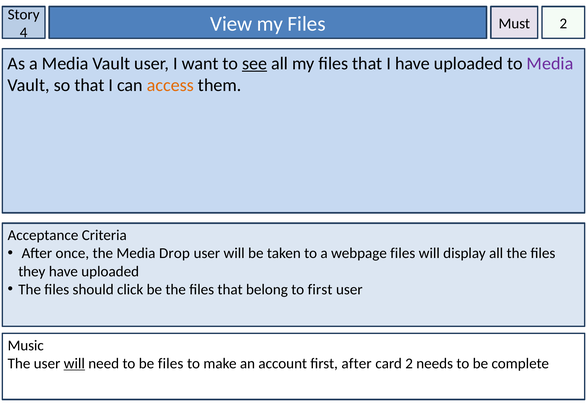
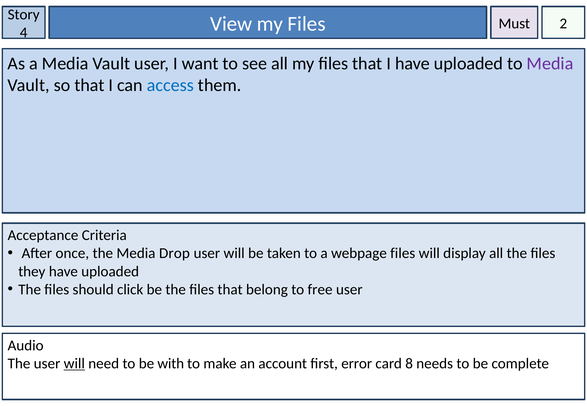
see underline: present -> none (255, 64)
access colour: orange -> blue (170, 85)
to first: first -> free (320, 290)
Music: Music -> Audio (26, 346)
be files: files -> with (171, 364)
first after: after -> error (357, 364)
card 2: 2 -> 8 (409, 364)
